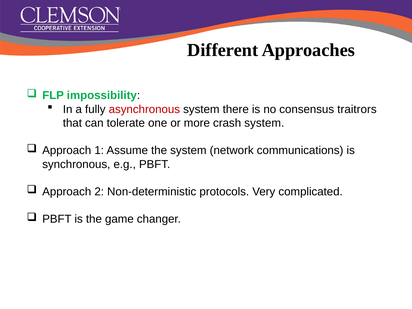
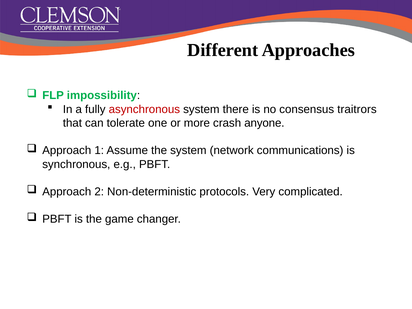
crash system: system -> anyone (264, 123)
